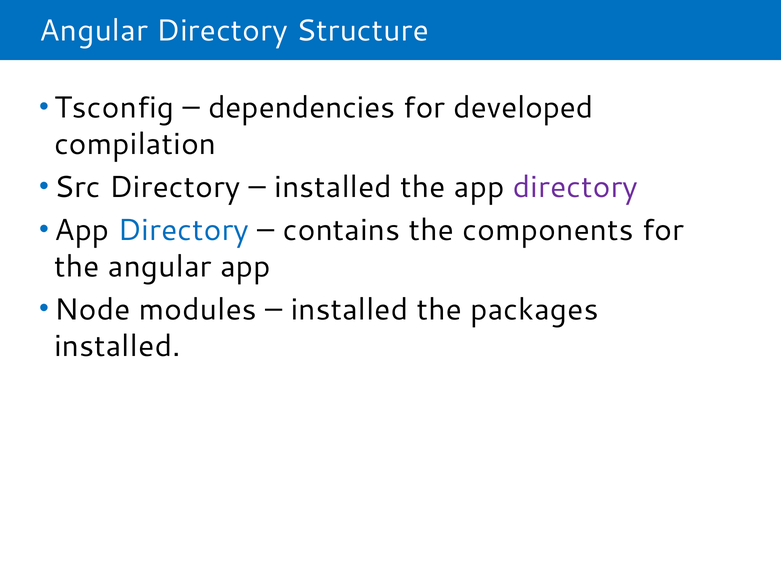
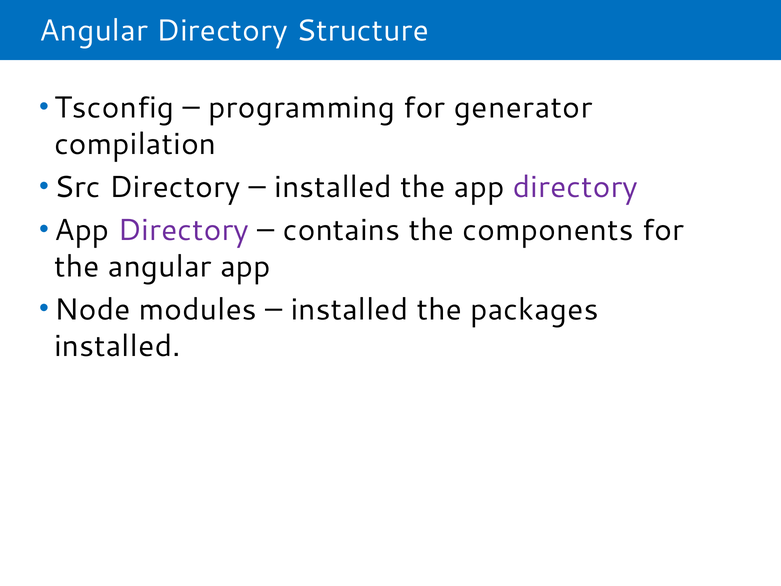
dependencies: dependencies -> programming (302, 108)
developed: developed -> generator (523, 108)
Directory colour: blue -> purple (183, 230)
